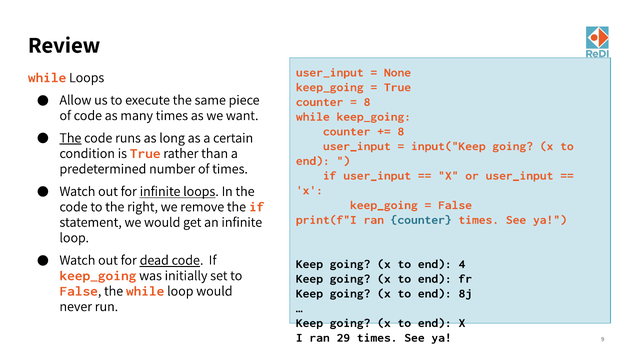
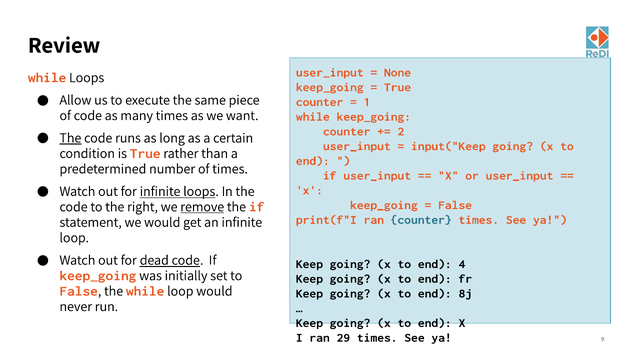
8: 8 -> 1 (367, 102)
8: 8 -> 2 (401, 132)
remove underline: none -> present (202, 207)
